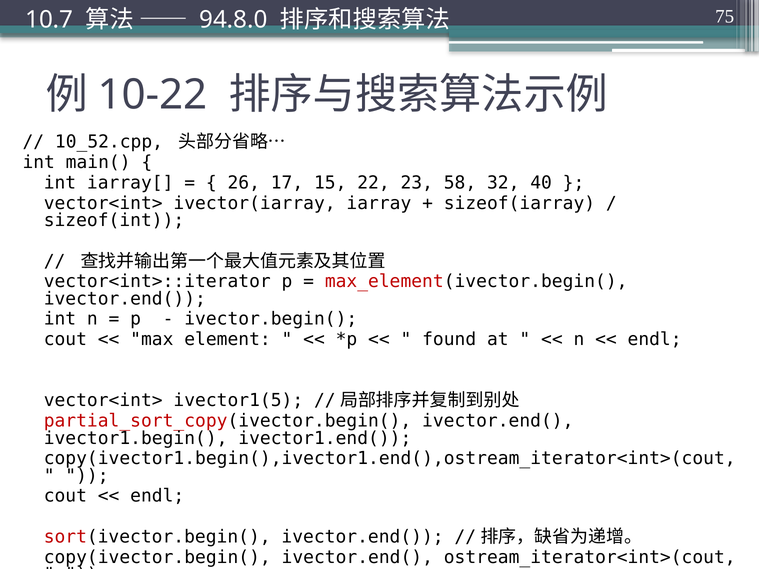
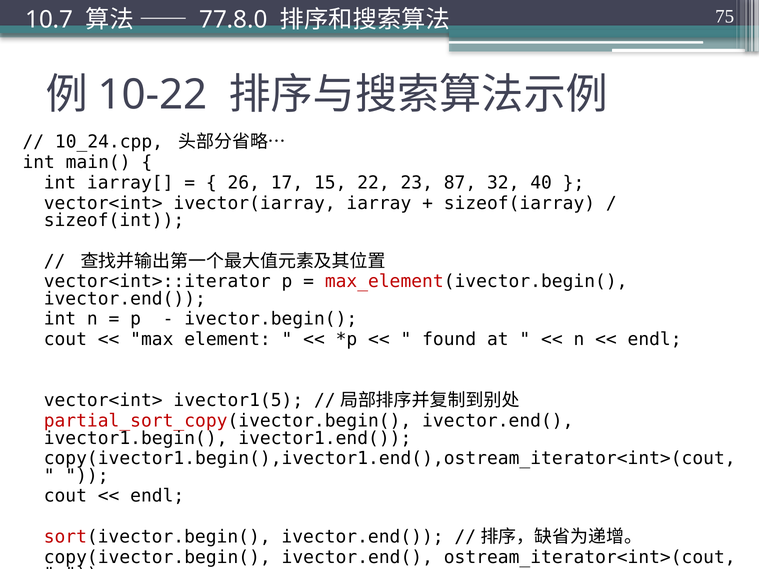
94.8.0: 94.8.0 -> 77.8.0 (233, 20)
10_52.cpp: 10_52.cpp -> 10_24.cpp (109, 142)
58: 58 -> 87 (460, 183)
